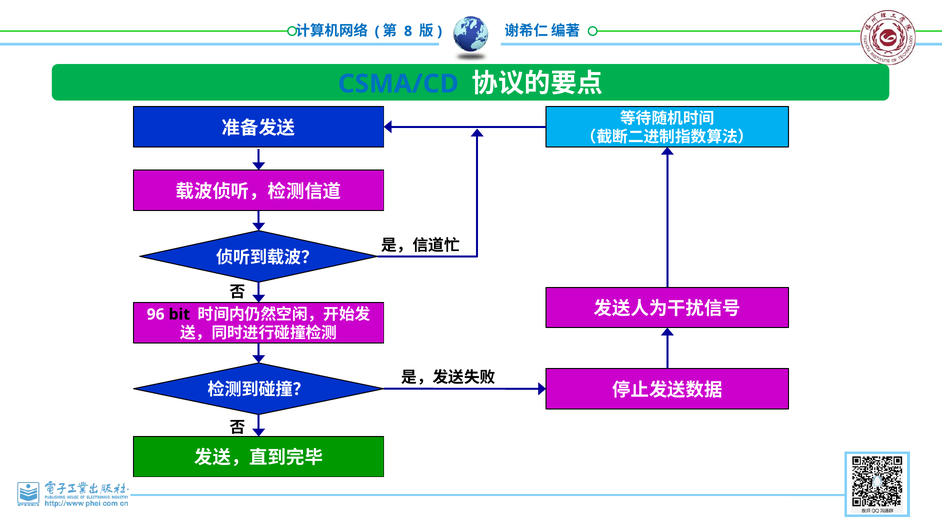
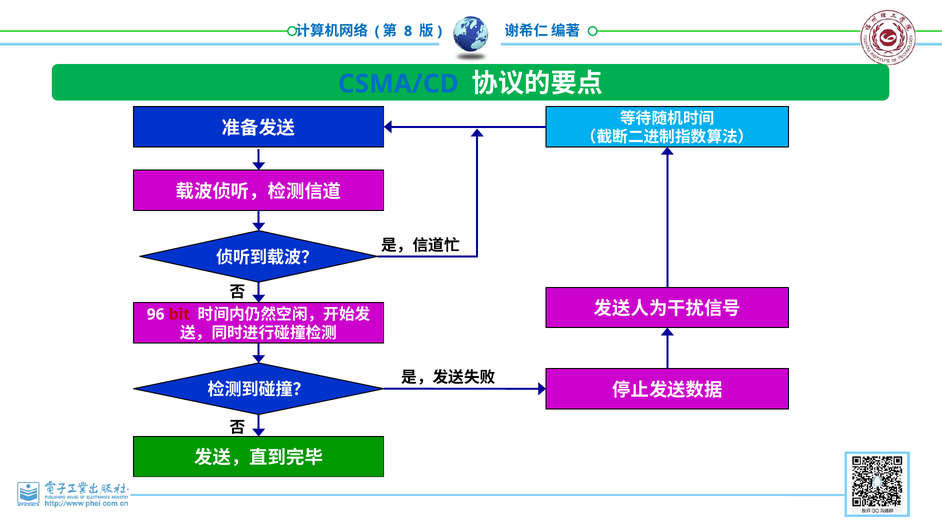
bit colour: black -> red (179, 314)
